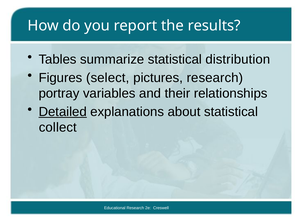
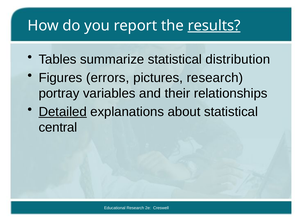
results underline: none -> present (214, 26)
select: select -> errors (108, 78)
collect: collect -> central (58, 128)
